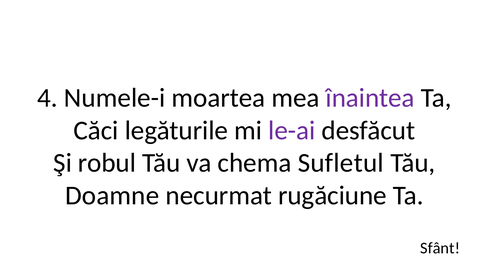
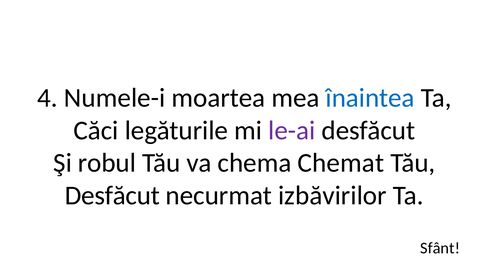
înaintea colour: purple -> blue (370, 98)
Sufletul: Sufletul -> Chemat (341, 163)
Doamne: Doamne -> Desfăcut (112, 196)
rugăciune: rugăciune -> izbăvirilor (332, 196)
